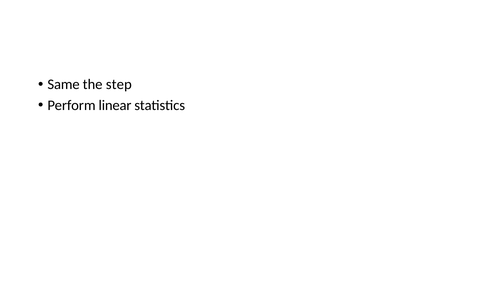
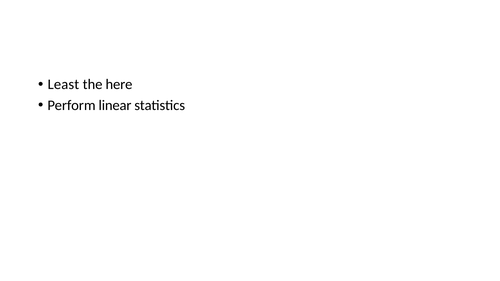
Same: Same -> Least (63, 85)
step: step -> here (119, 85)
